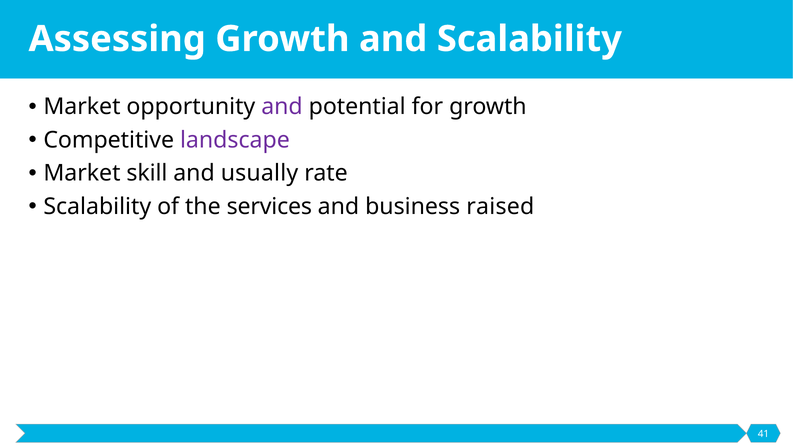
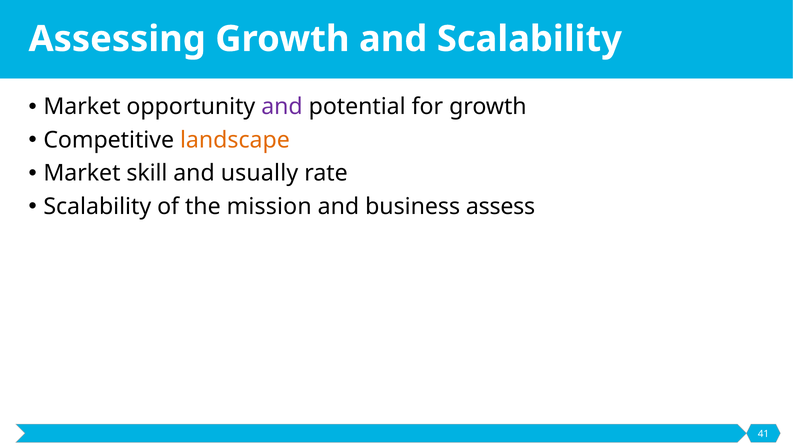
landscape colour: purple -> orange (235, 140)
services: services -> mission (269, 207)
raised: raised -> assess (501, 207)
